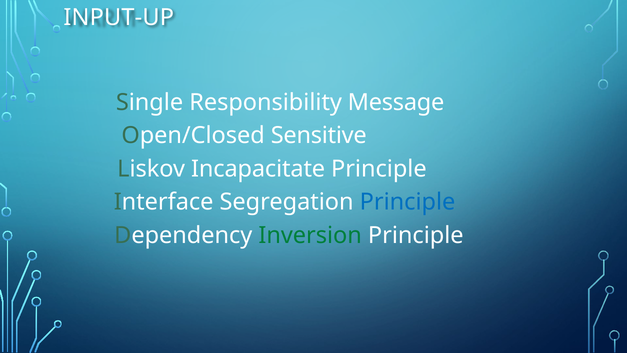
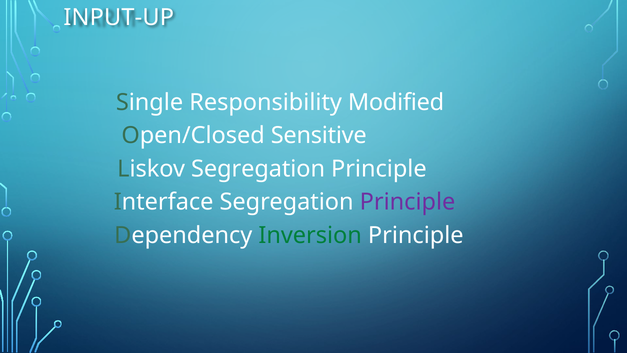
Message: Message -> Modified (396, 102)
Liskov Incapacitate: Incapacitate -> Segregation (258, 169)
Principle colour: blue -> purple (408, 202)
